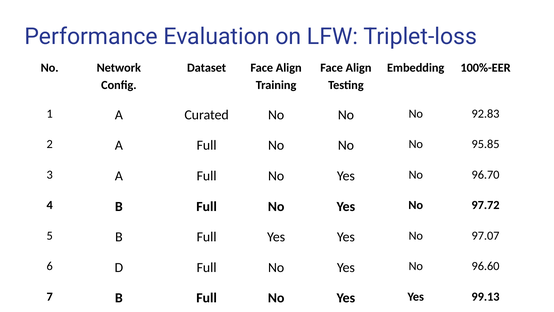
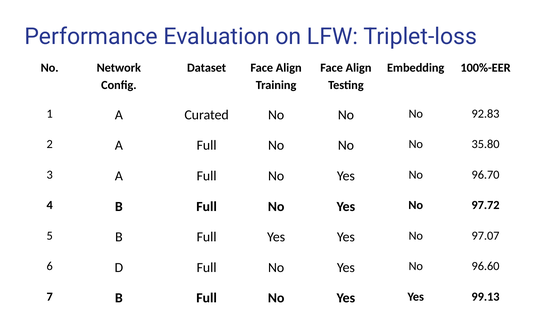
95.85: 95.85 -> 35.80 (486, 144)
